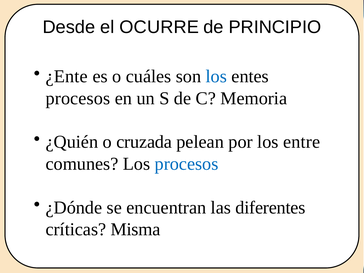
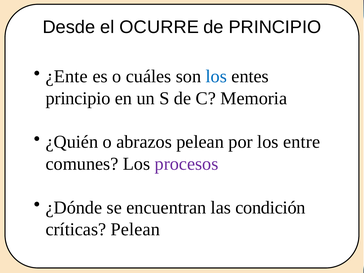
procesos: procesos -> principio (78, 98)
cruzada: cruzada -> abrazos (144, 142)
procesos colour: blue -> purple (187, 164)
diferentes: diferentes -> condición (270, 208)
críticas Misma: Misma -> Pelean (135, 229)
